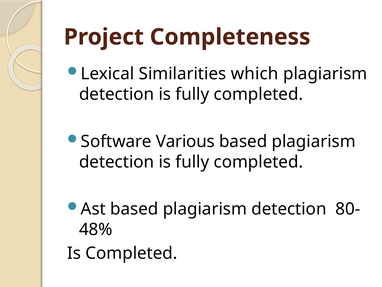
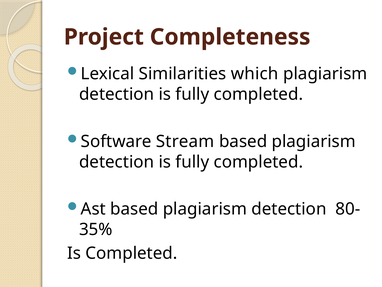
Various: Various -> Stream (185, 141)
48%: 48% -> 35% (96, 229)
